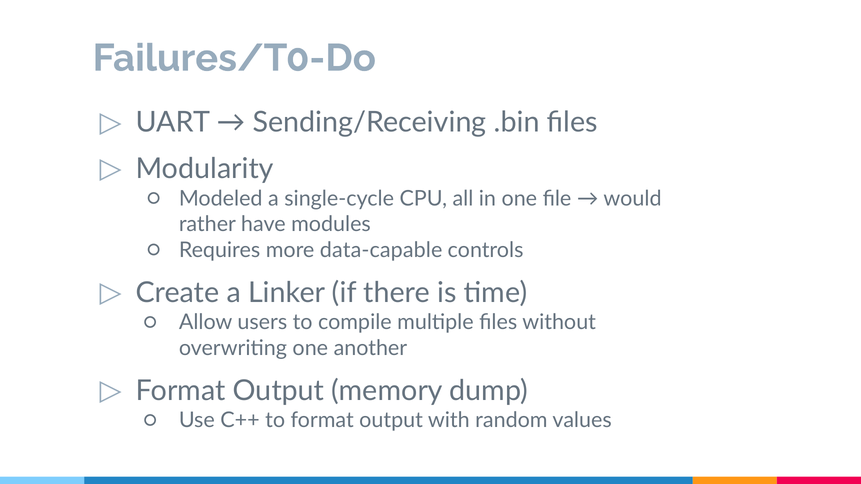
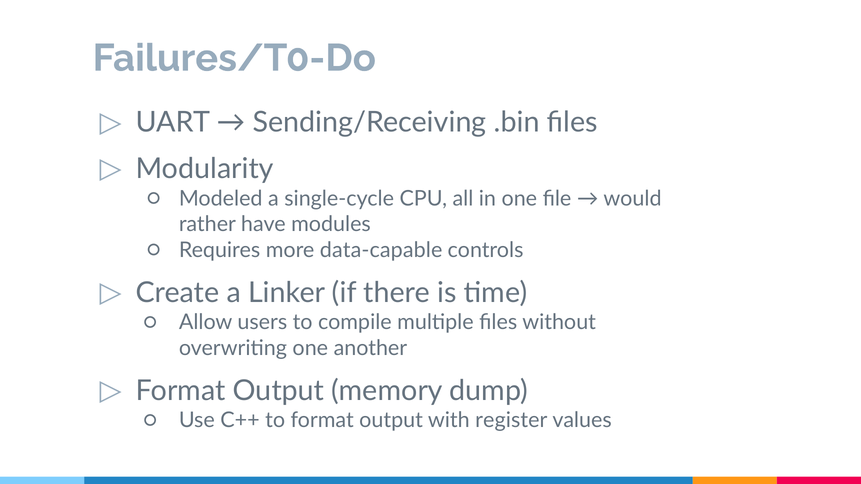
random: random -> register (511, 421)
